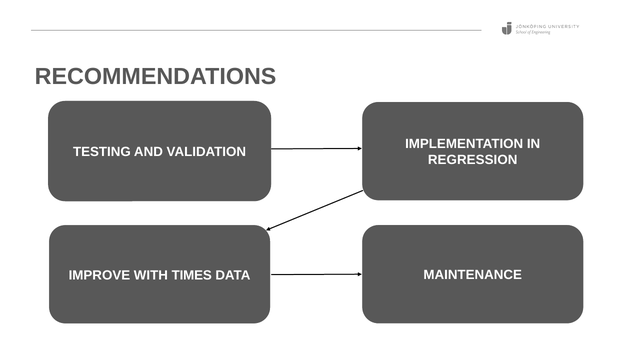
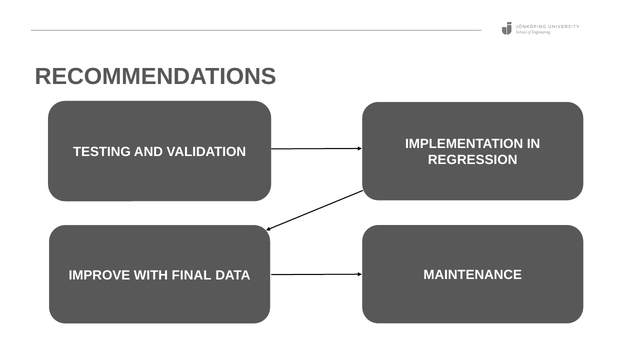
TIMES: TIMES -> FINAL (192, 276)
